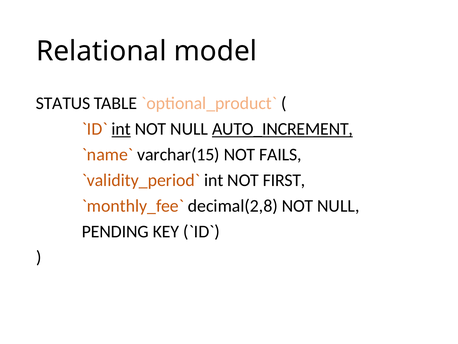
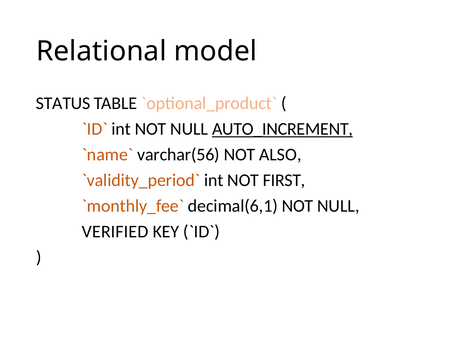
int underline: present -> none (121, 129)
varchar(15: varchar(15 -> varchar(56 (178, 154)
FAILS: FAILS -> ALSO (280, 154)
decimal(2,8: decimal(2,8 -> decimal(6,1 (233, 206)
PENDING: PENDING -> VERIFIED (115, 231)
